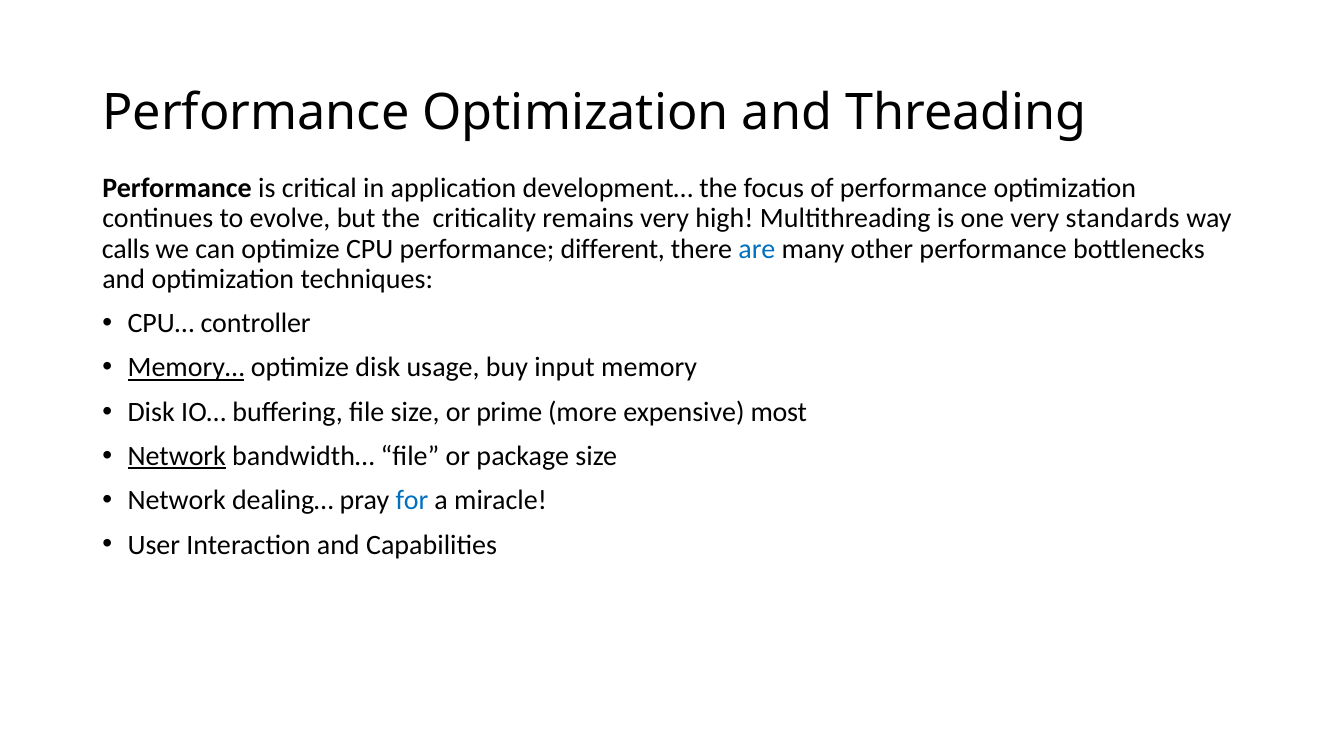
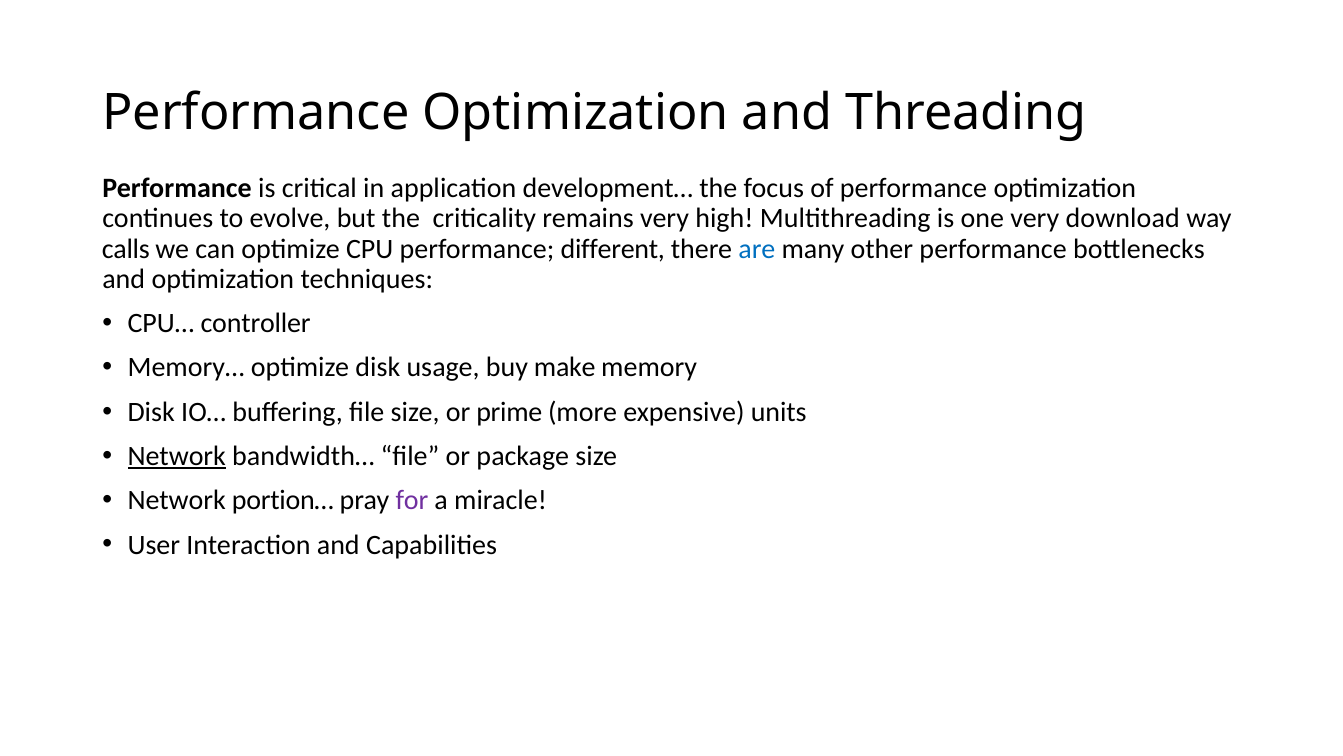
standards: standards -> download (1123, 218)
Memory… underline: present -> none (186, 367)
input: input -> make (565, 367)
most: most -> units (779, 412)
dealing…: dealing… -> portion… (283, 500)
for colour: blue -> purple (412, 500)
